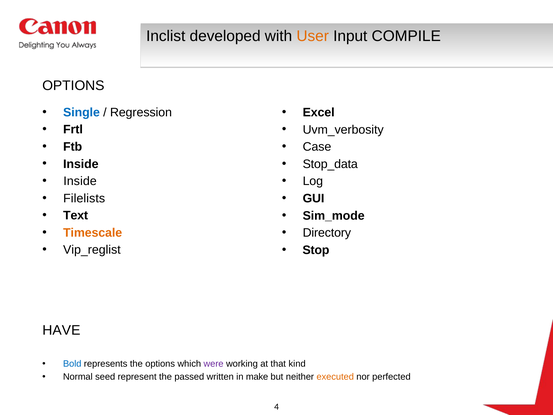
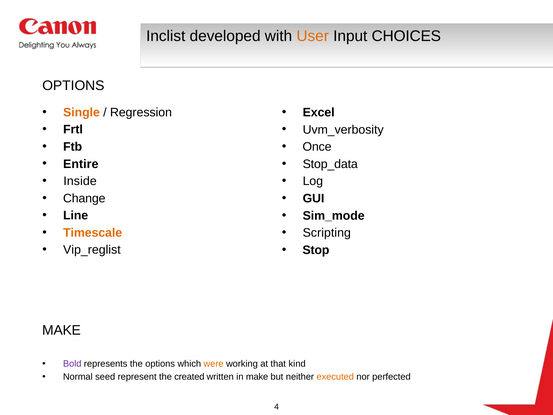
COMPILE: COMPILE -> CHOICES (406, 36)
Single colour: blue -> orange (82, 112)
Case: Case -> Once (317, 147)
Inside: Inside -> Entire (81, 164)
Filelists: Filelists -> Change (84, 198)
Text: Text -> Line (76, 215)
Directory: Directory -> Scripting (327, 233)
HAVE: HAVE -> MAKE (62, 330)
Bold colour: blue -> purple (72, 364)
were colour: purple -> orange (214, 364)
passed: passed -> created (189, 377)
